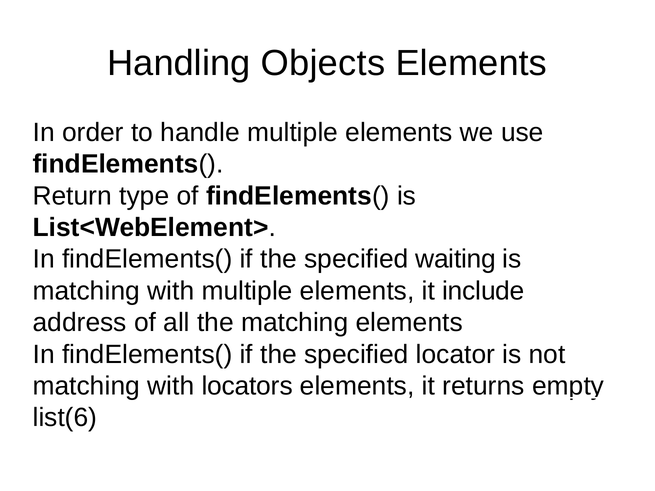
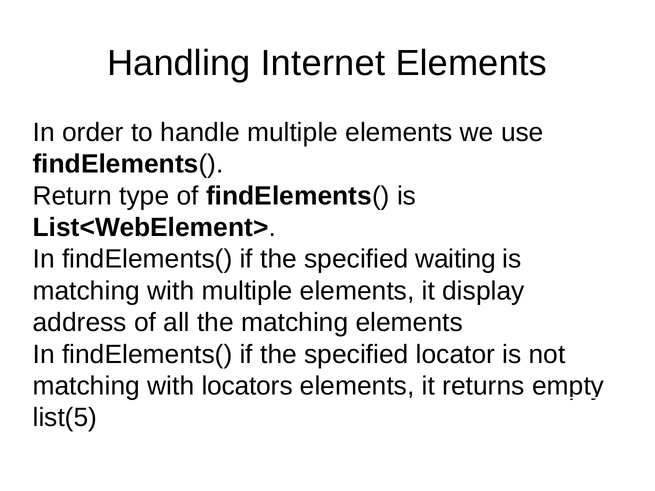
Objects: Objects -> Internet (323, 63)
include: include -> display (483, 291)
list(6: list(6 -> list(5 (65, 418)
